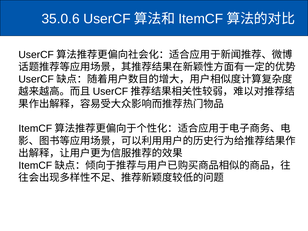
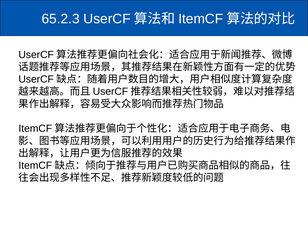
35.0.6: 35.0.6 -> 65.2.3 (61, 19)
